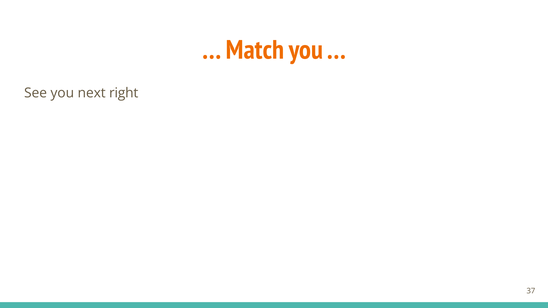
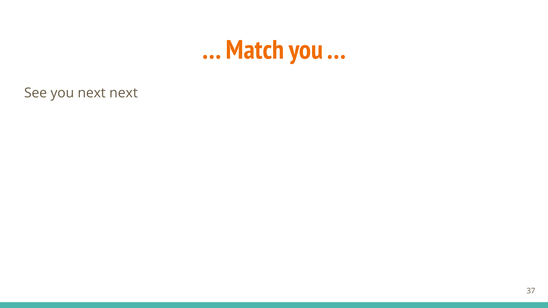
next right: right -> next (124, 93)
